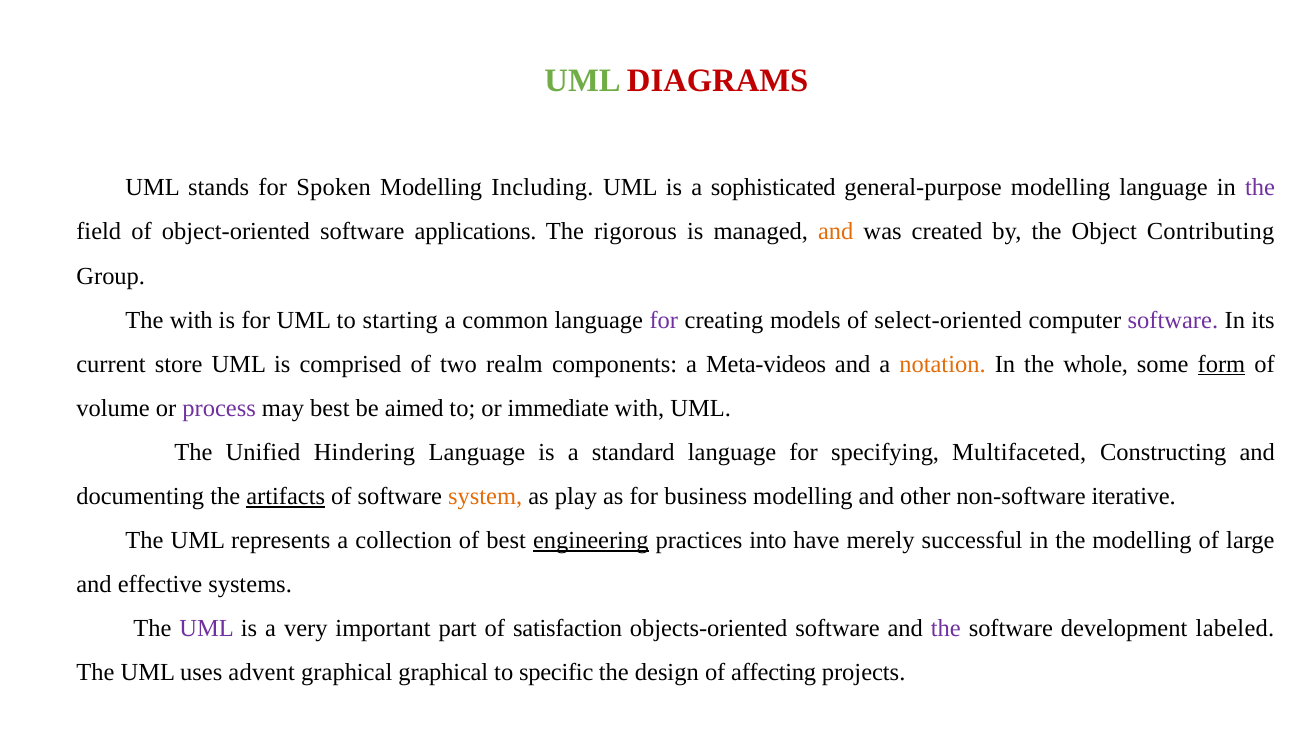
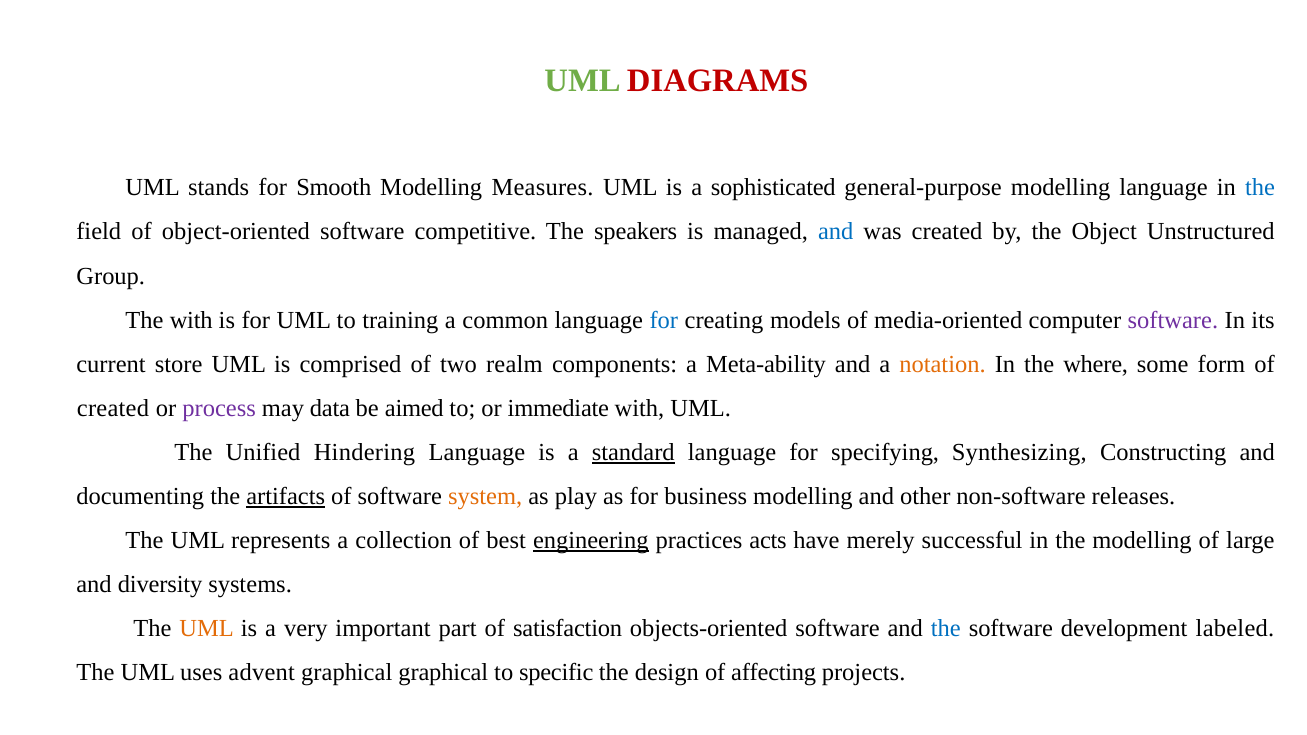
Spoken: Spoken -> Smooth (334, 188)
Including: Including -> Measures (543, 188)
the colour: purple -> blue (1260, 188)
applications: applications -> competitive (475, 232)
rigorous: rigorous -> speakers (636, 232)
and colour: orange -> blue (836, 232)
Contributing: Contributing -> Unstructured (1211, 232)
starting: starting -> training (400, 320)
for colour: purple -> blue (664, 320)
select-oriented: select-oriented -> media-oriented (948, 320)
Meta-videos: Meta-videos -> Meta-ability (766, 364)
whole: whole -> where (1096, 364)
form underline: present -> none (1221, 364)
volume: volume -> created (113, 408)
may best: best -> data (330, 408)
standard underline: none -> present (633, 452)
Multifaceted: Multifaceted -> Synthesizing (1019, 452)
iterative: iterative -> releases (1134, 497)
into: into -> acts (768, 541)
effective: effective -> diversity (160, 585)
UML colour: purple -> orange (207, 629)
the colour: purple -> blue (946, 629)
